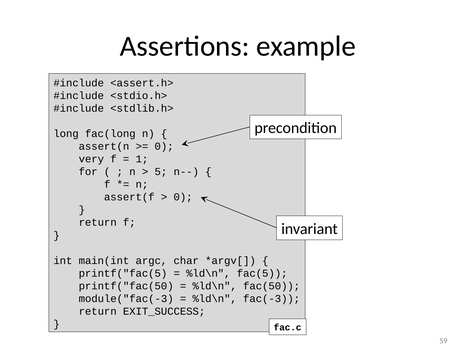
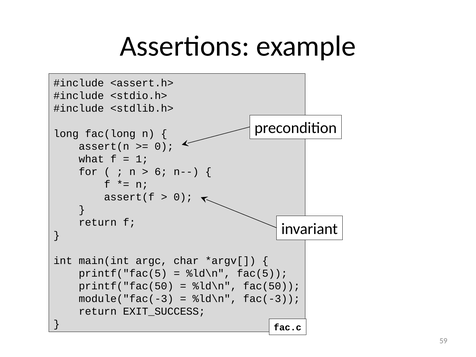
very: very -> what (91, 159)
5: 5 -> 6 (161, 172)
